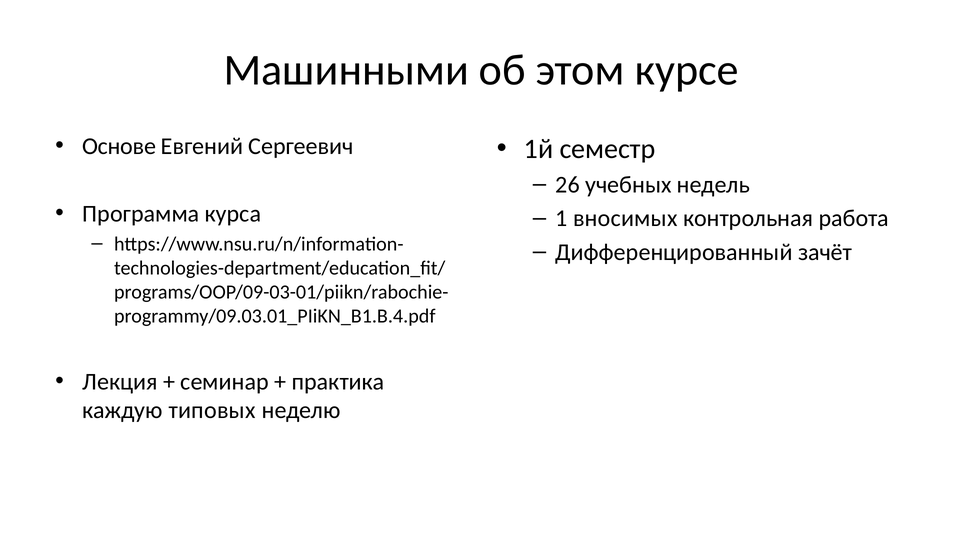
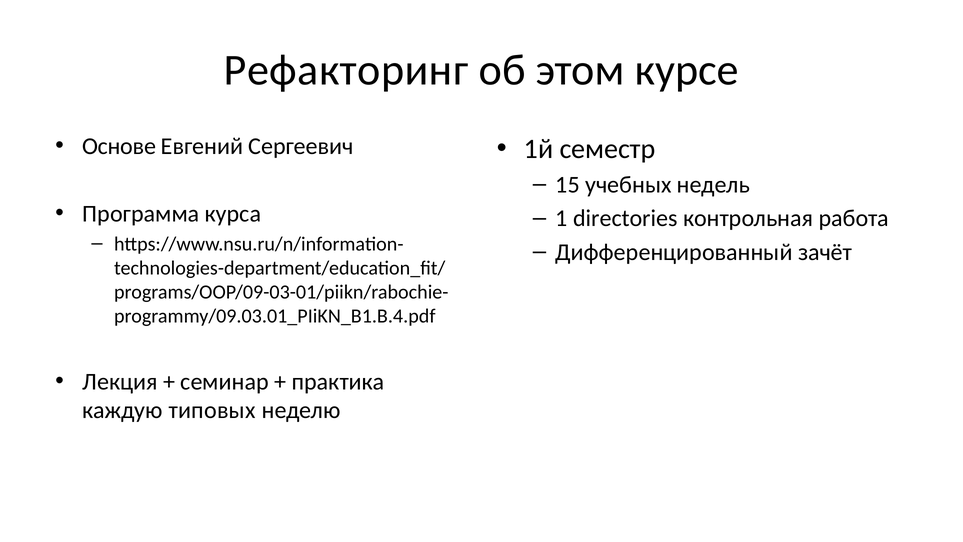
Машинными: Машинными -> Рефакторинг (346, 70)
26: 26 -> 15 (568, 185)
вносимых: вносимых -> directories (625, 218)
